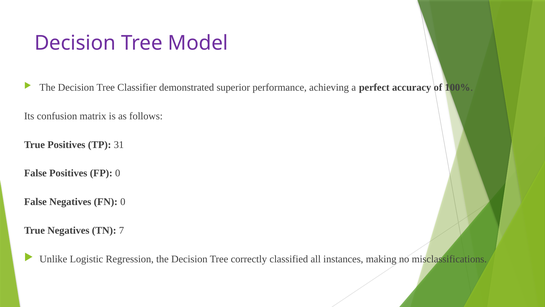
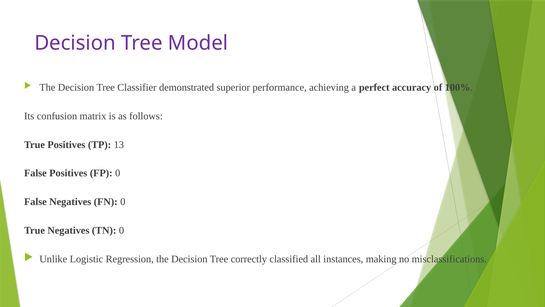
31: 31 -> 13 (119, 144)
TN 7: 7 -> 0 (122, 230)
